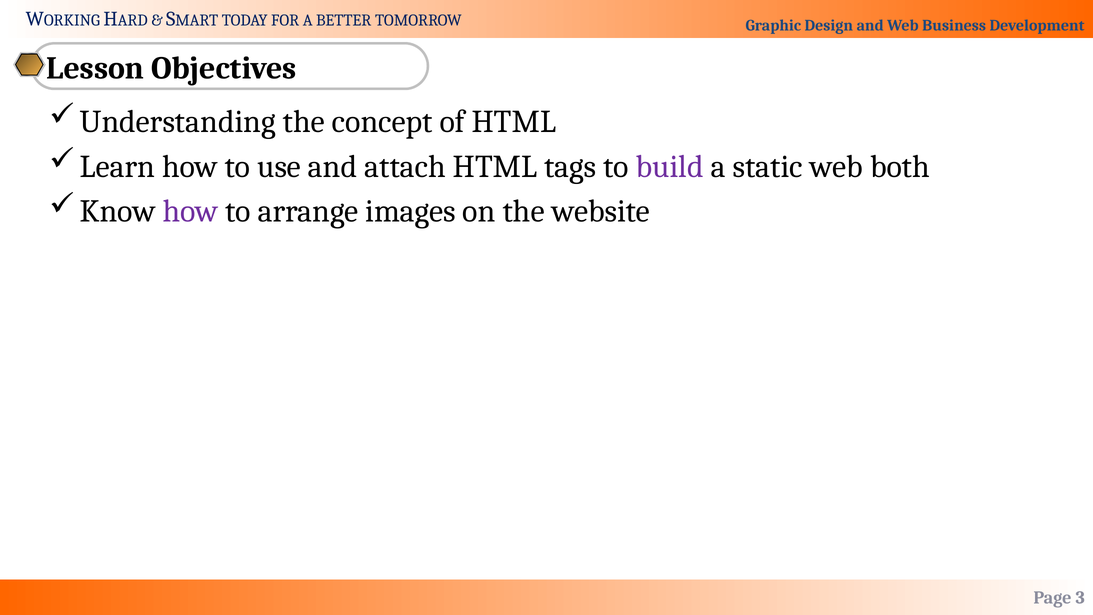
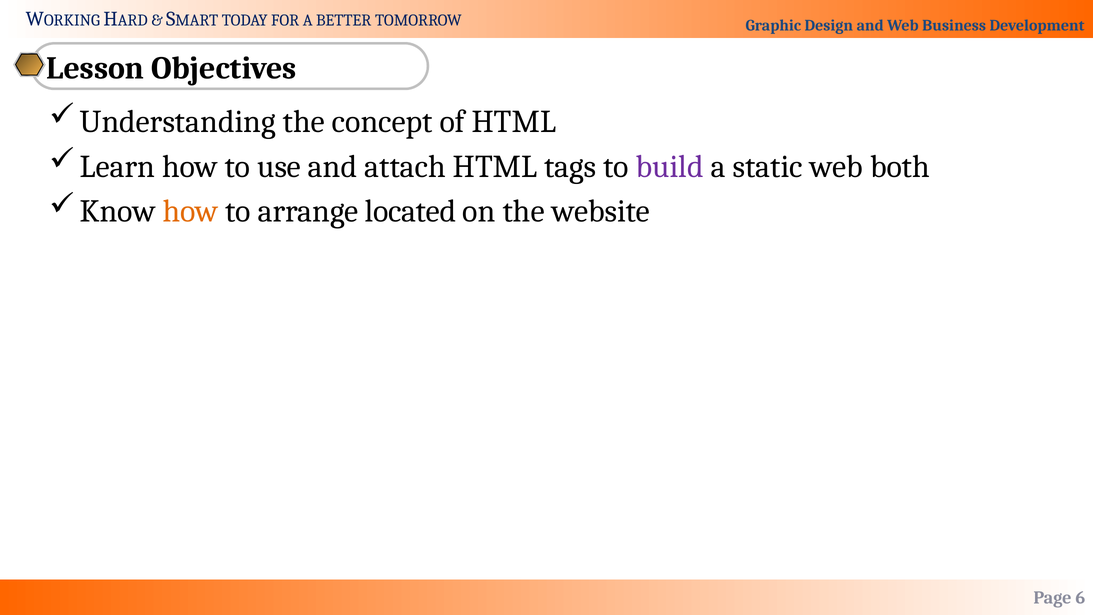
how colour: purple -> orange (190, 211)
images: images -> located (411, 211)
3: 3 -> 6 (1080, 597)
